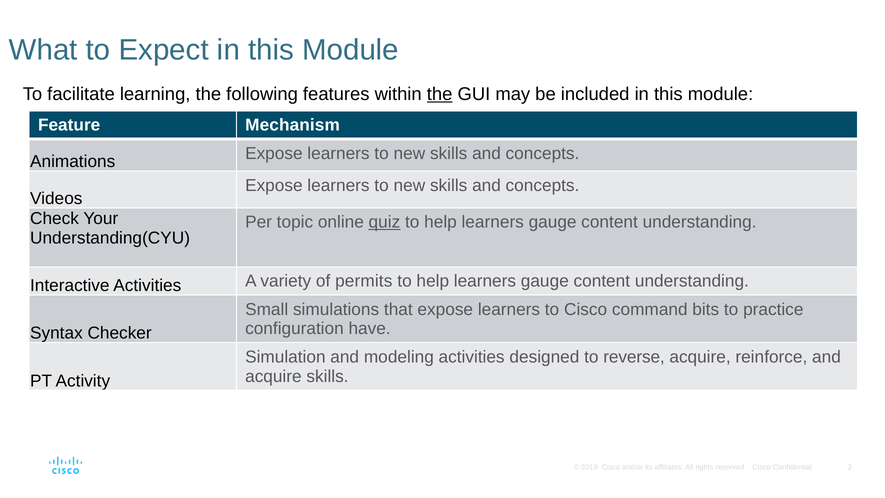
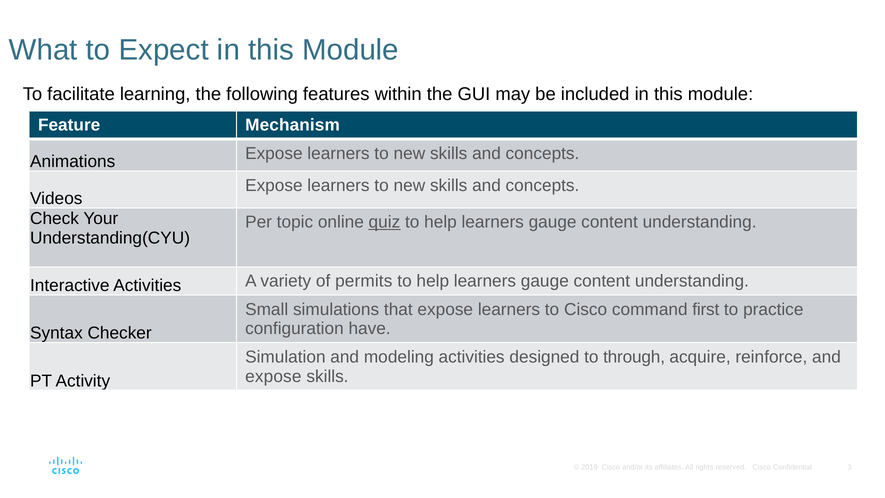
the underline: present -> none (440, 94)
bits: bits -> first (706, 309)
reverse: reverse -> through (634, 357)
acquire: acquire -> expose (273, 376)
